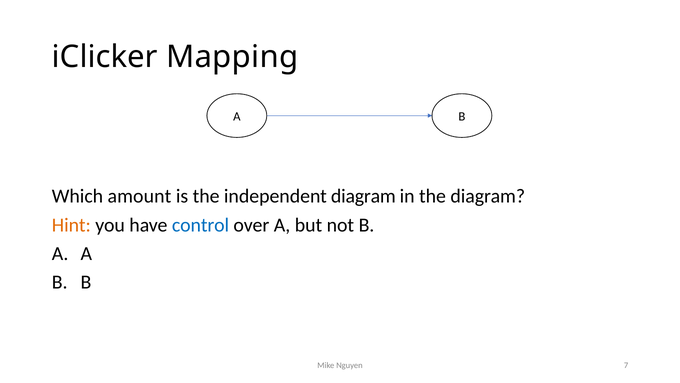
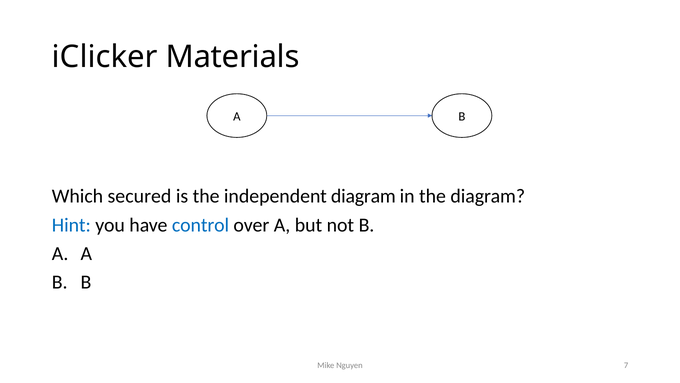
Mapping: Mapping -> Materials (233, 57)
amount: amount -> secured (139, 196)
Hint colour: orange -> blue (71, 225)
